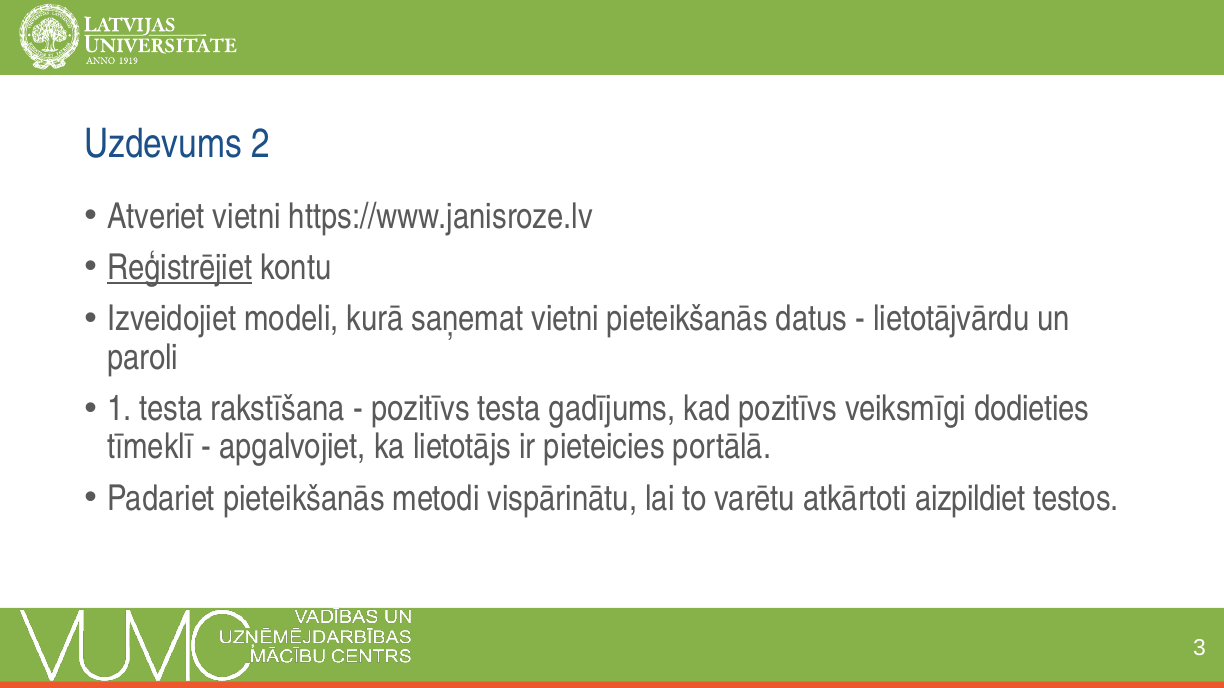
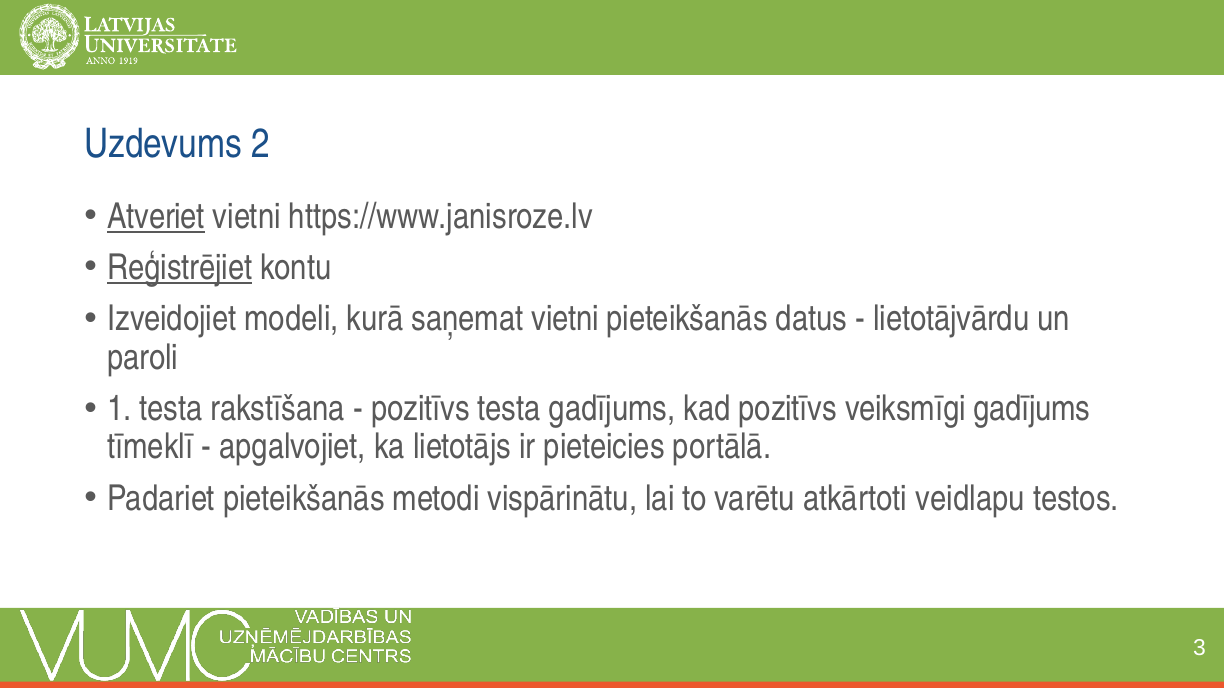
Atveriet underline: none -> present (156, 216)
veiksmīgi dodieties: dodieties -> gadījums (1032, 409)
aizpildiet: aizpildiet -> veidlapu (970, 499)
